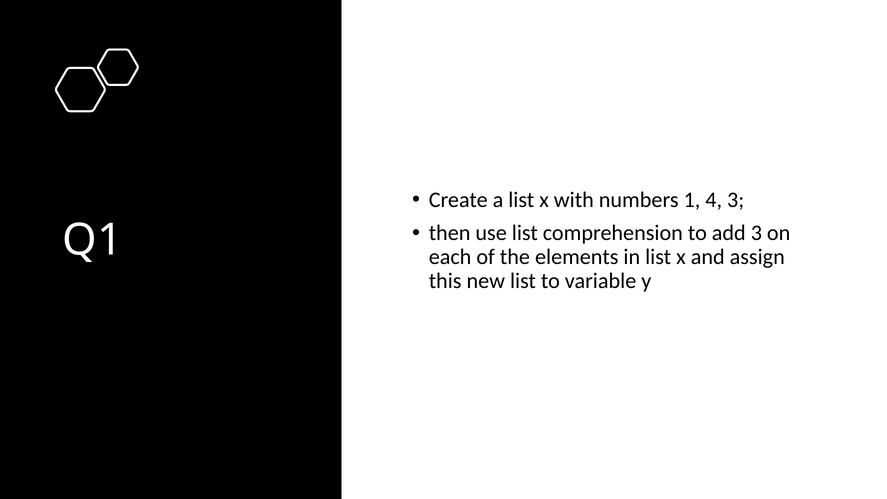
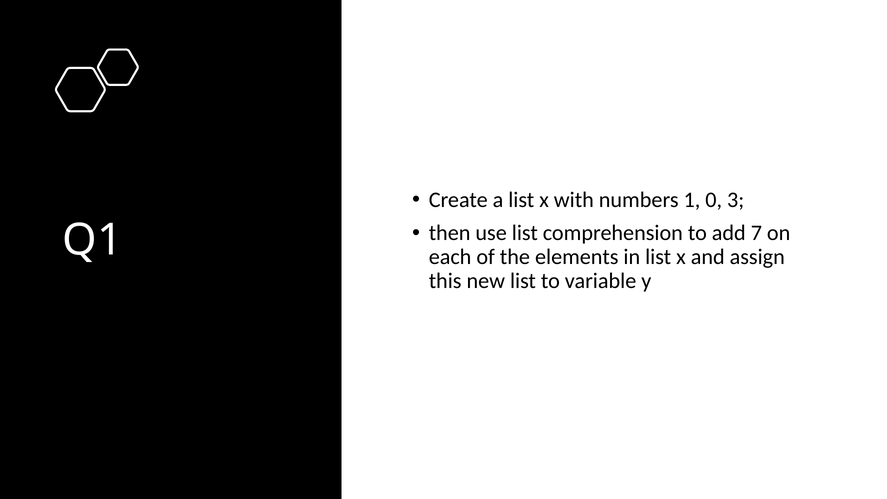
4: 4 -> 0 (714, 200)
add 3: 3 -> 7 (756, 233)
